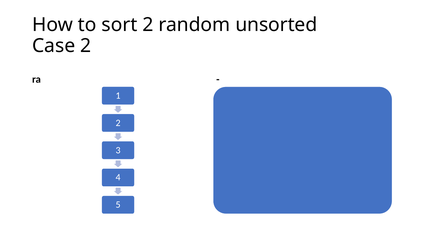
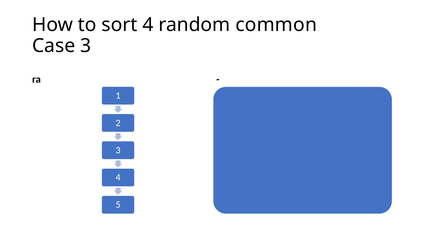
sort 2: 2 -> 4 (148, 25)
unsorted: unsorted -> common (276, 25)
Case 2: 2 -> 3 (86, 46)
